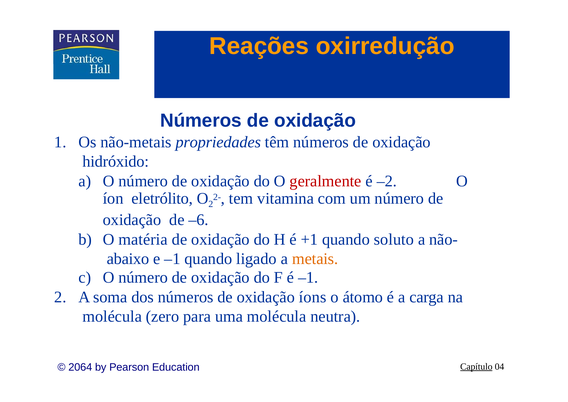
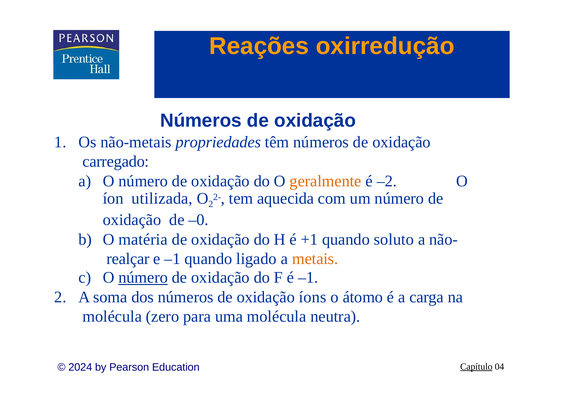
hidróxido: hidróxido -> carregado (116, 161)
geralmente colour: red -> orange (326, 181)
eletrólito: eletrólito -> utilizada (162, 198)
vitamina: vitamina -> aquecida (286, 198)
–6: –6 -> –0 (199, 220)
abaixo: abaixo -> realçar (128, 259)
número underline: none -> present (143, 277)
2064: 2064 -> 2024 (80, 367)
